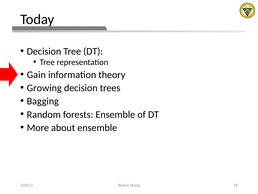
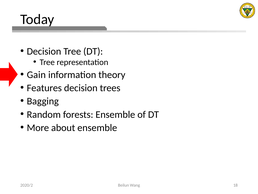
Growing: Growing -> Features (44, 88)
